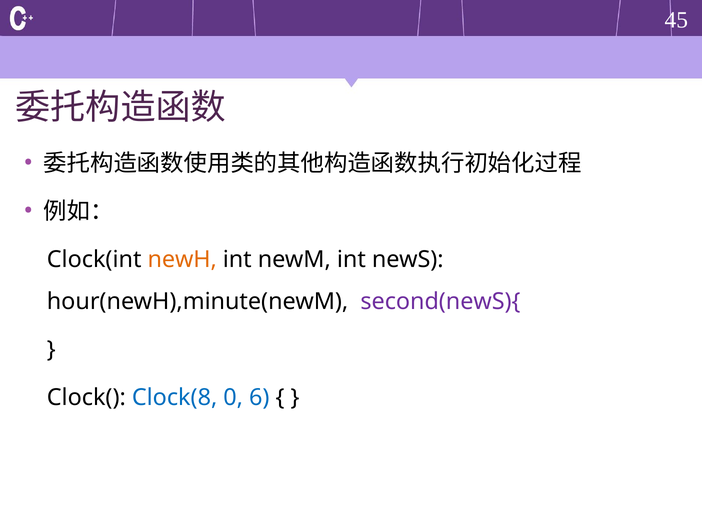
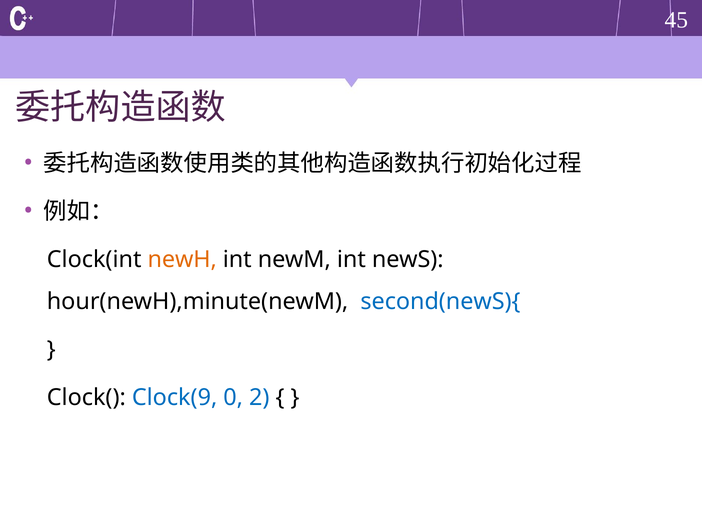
second(newS){ colour: purple -> blue (440, 302)
Clock(8: Clock(8 -> Clock(9 (175, 398)
6: 6 -> 2 (259, 398)
